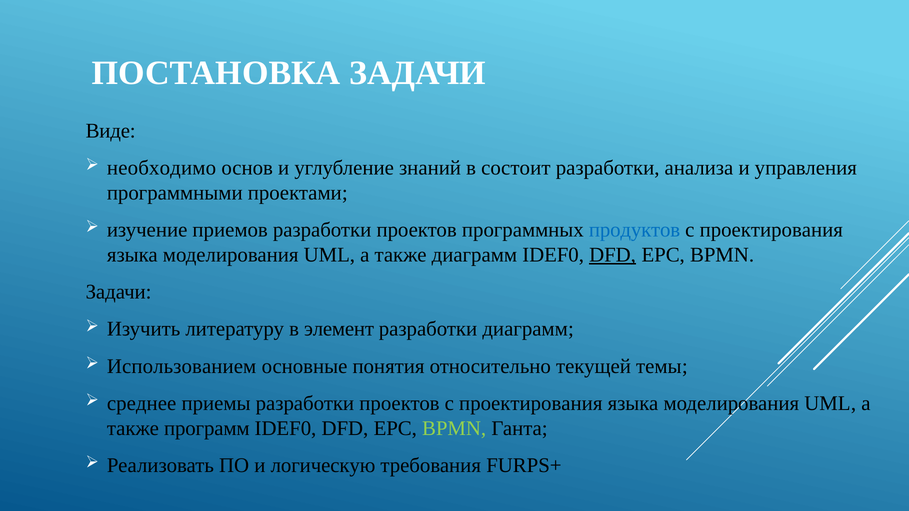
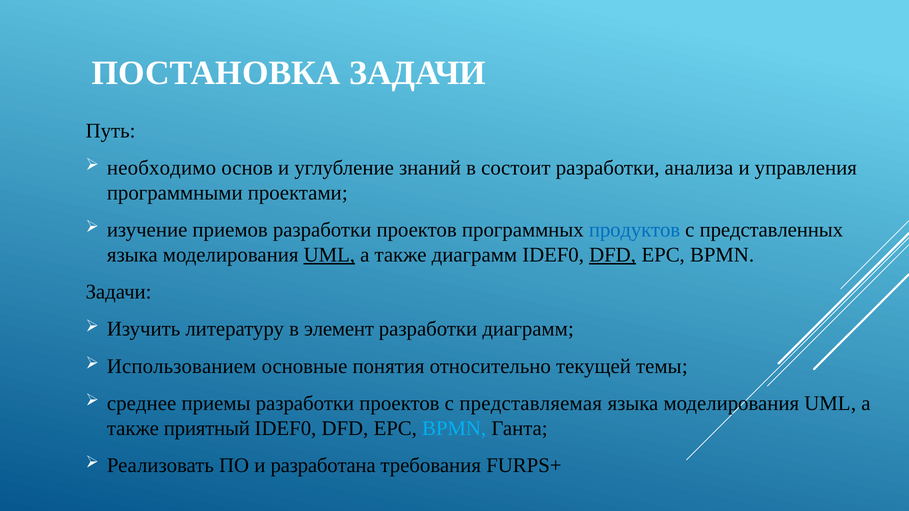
Виде: Виде -> Путь (111, 131)
проектирования: проектирования -> представленных (771, 230)
UML underline: none -> present (329, 255)
проектов с проектирования: проектирования -> представляемая (531, 403)
программ: программ -> приятный (207, 428)
BPMN colour: light green -> light blue (454, 428)
логическую: логическую -> разработана (323, 466)
